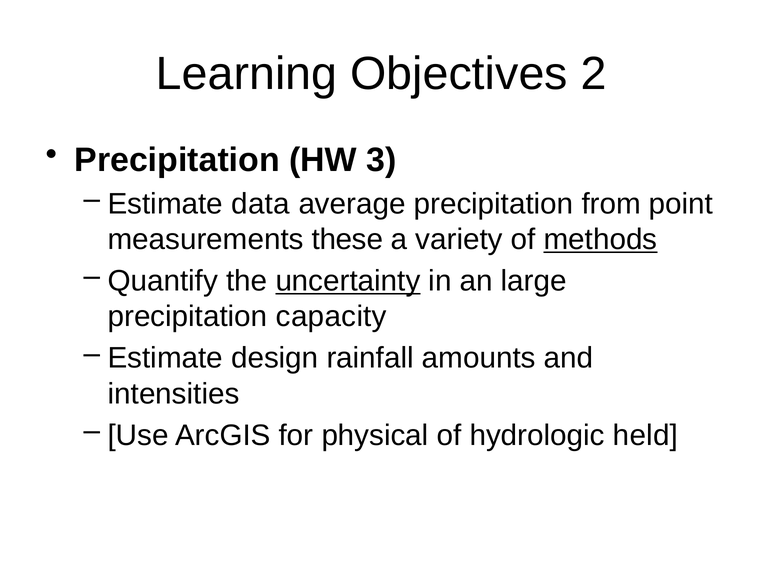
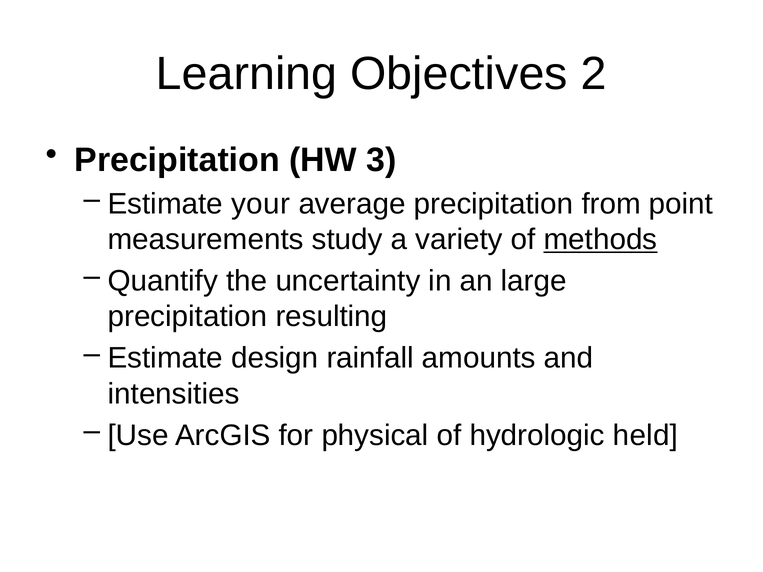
data: data -> your (261, 204)
these: these -> study (347, 240)
uncertainty underline: present -> none (348, 281)
capacity: capacity -> resulting (332, 317)
